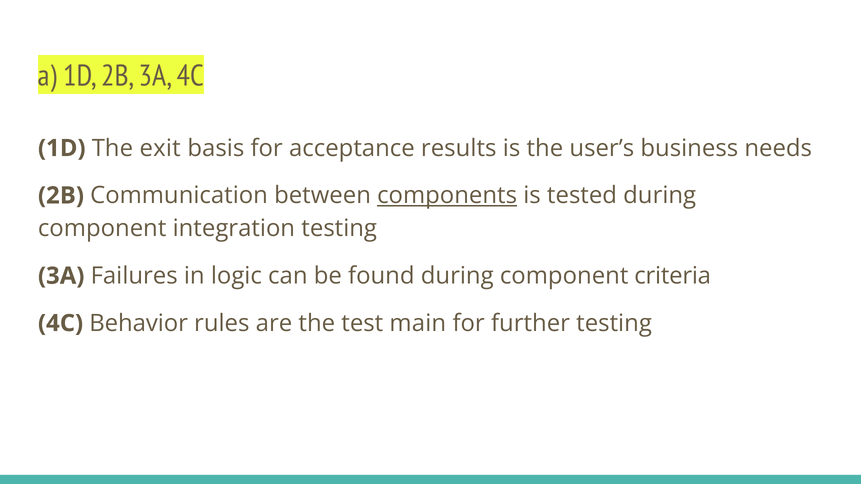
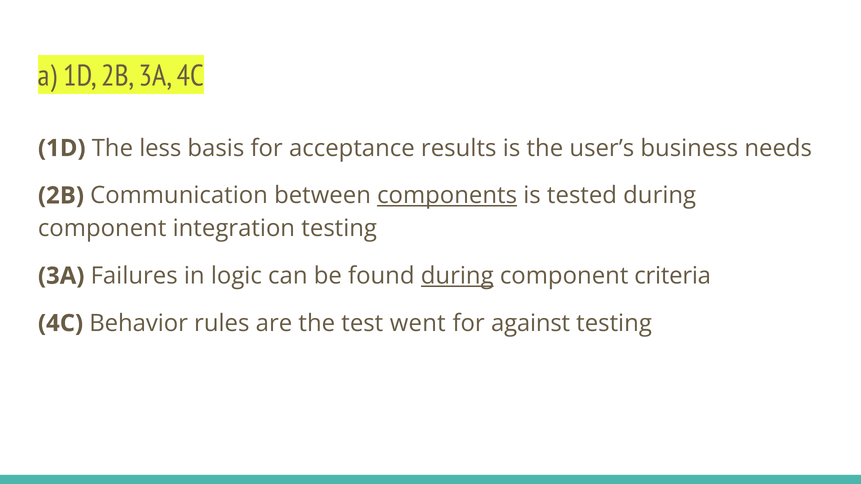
exit: exit -> less (160, 148)
during underline: none -> present (457, 276)
main: main -> went (418, 323)
further: further -> against (531, 323)
